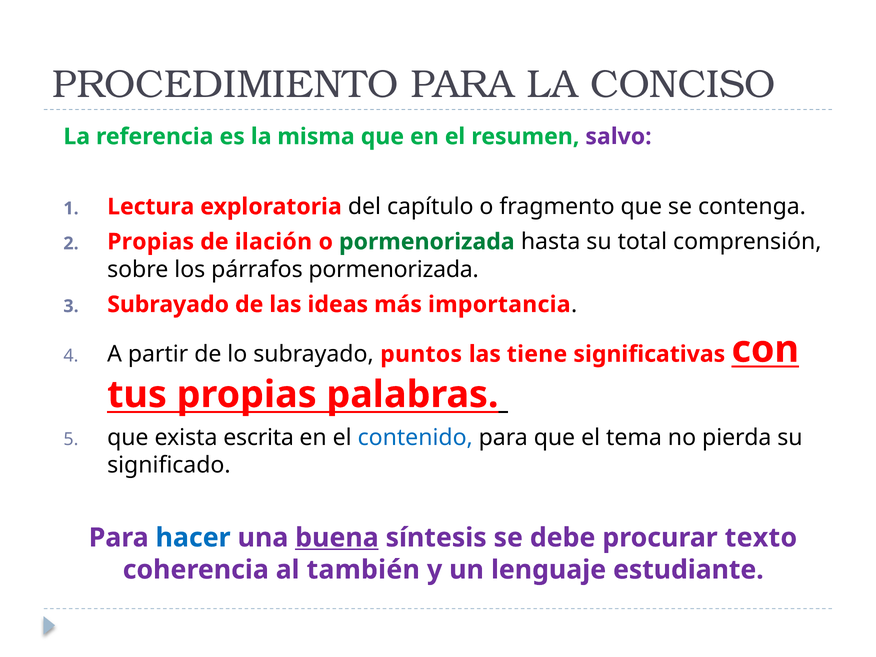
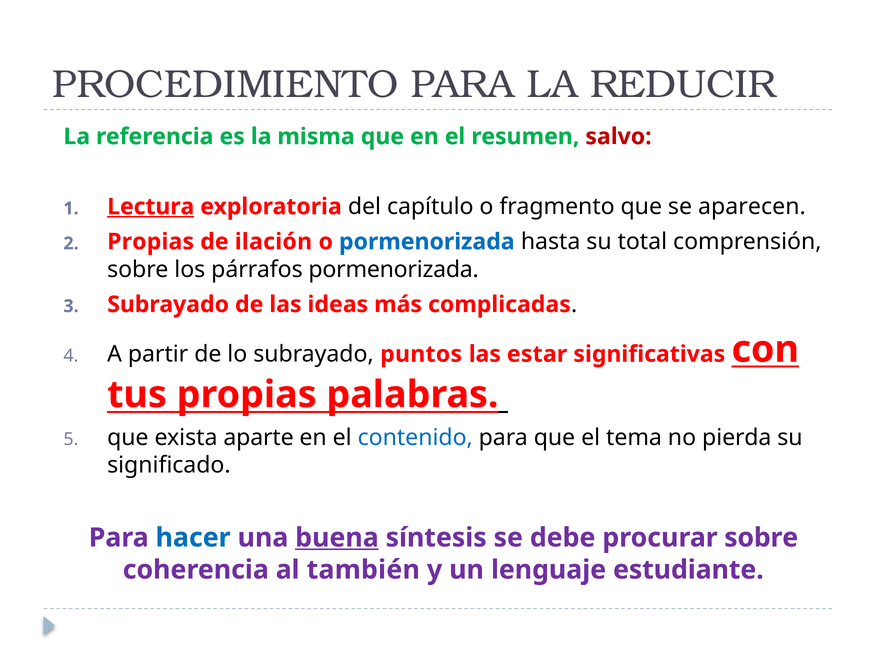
CONCISO: CONCISO -> REDUCIR (683, 85)
salvo colour: purple -> red (618, 137)
Lectura underline: none -> present (151, 207)
contenga: contenga -> aparecen (752, 207)
pormenorizada colour: green -> blue (427, 242)
importancia: importancia -> complicadas (499, 304)
tiene: tiene -> estar (537, 354)
escrita: escrita -> aparte (259, 437)
procurar texto: texto -> sobre (761, 538)
